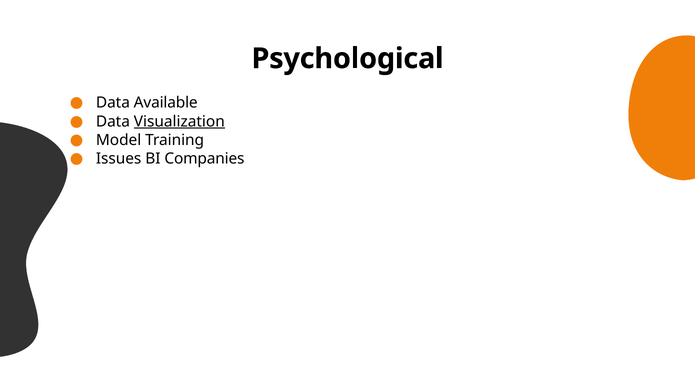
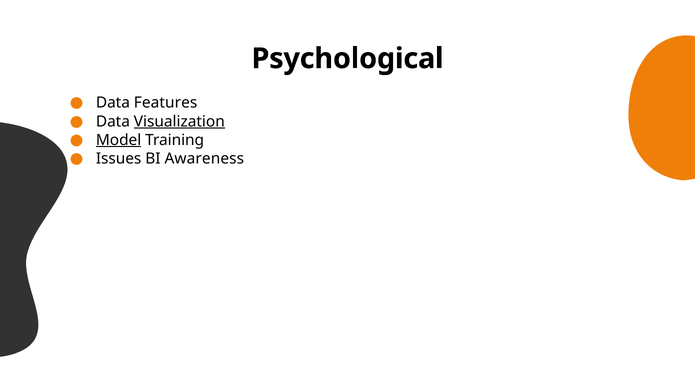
Available: Available -> Features (166, 103)
Model underline: none -> present (119, 140)
Companies: Companies -> Awareness (204, 158)
